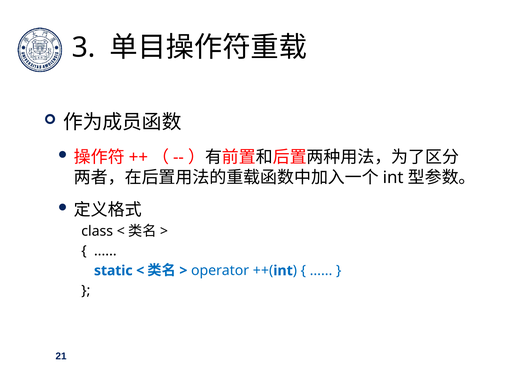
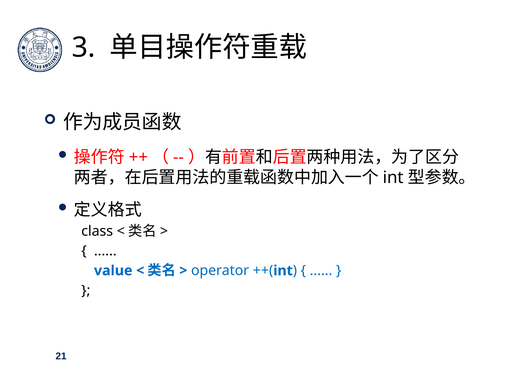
static: static -> value (113, 271)
